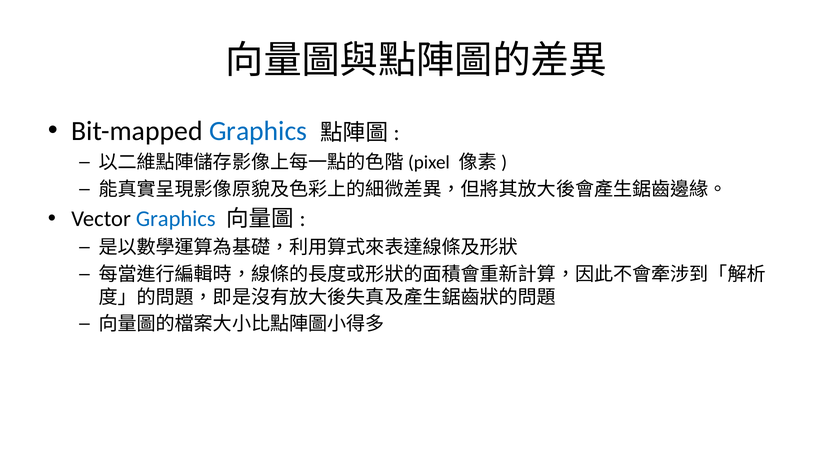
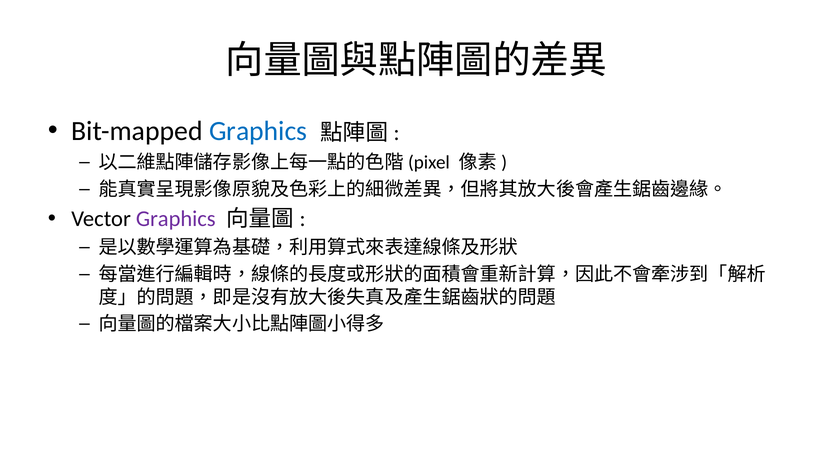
Graphics colour: blue -> purple (176, 219)
